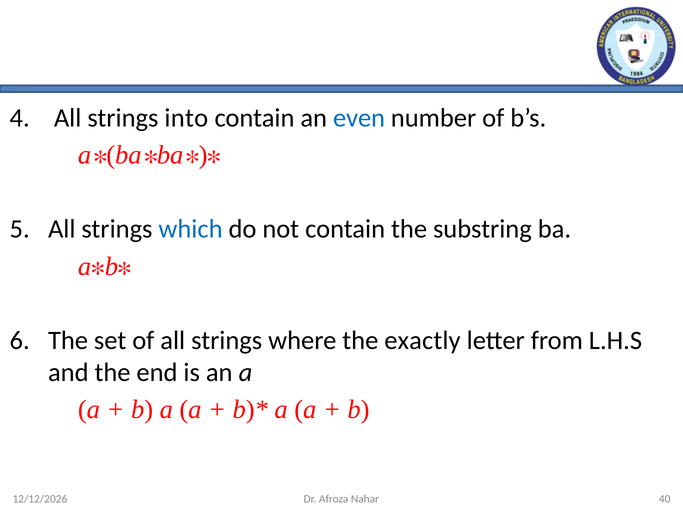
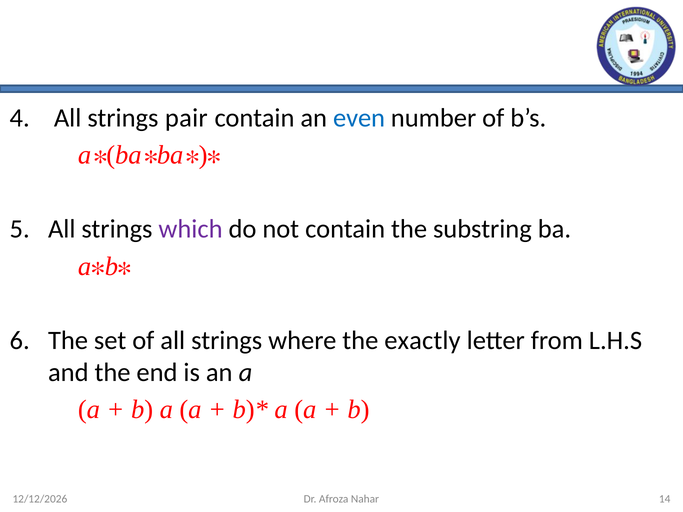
into: into -> pair (186, 118)
which colour: blue -> purple (191, 229)
40: 40 -> 14 (665, 499)
